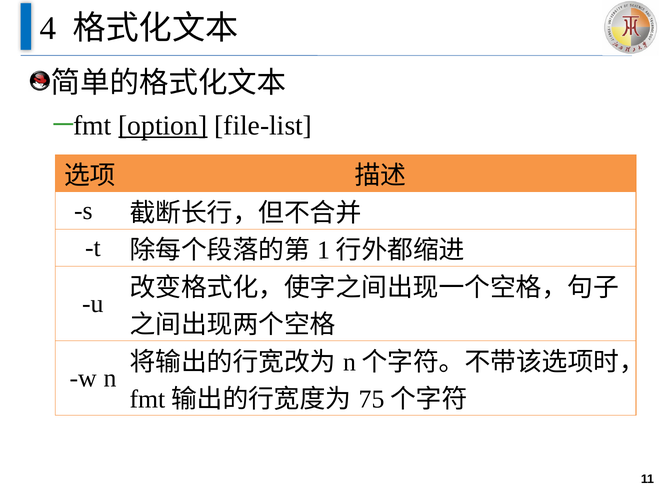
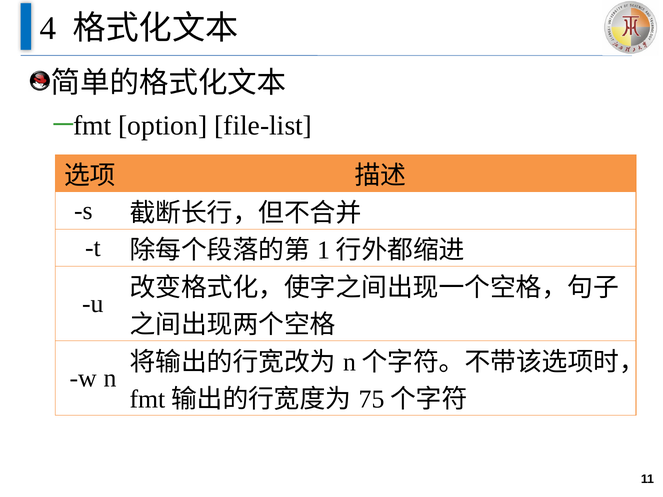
option underline: present -> none (163, 126)
